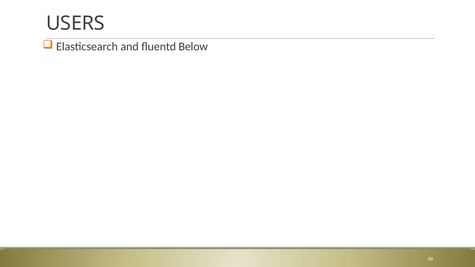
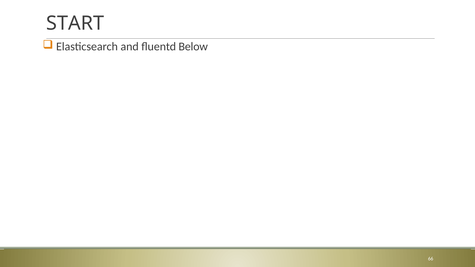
USERS: USERS -> START (75, 23)
